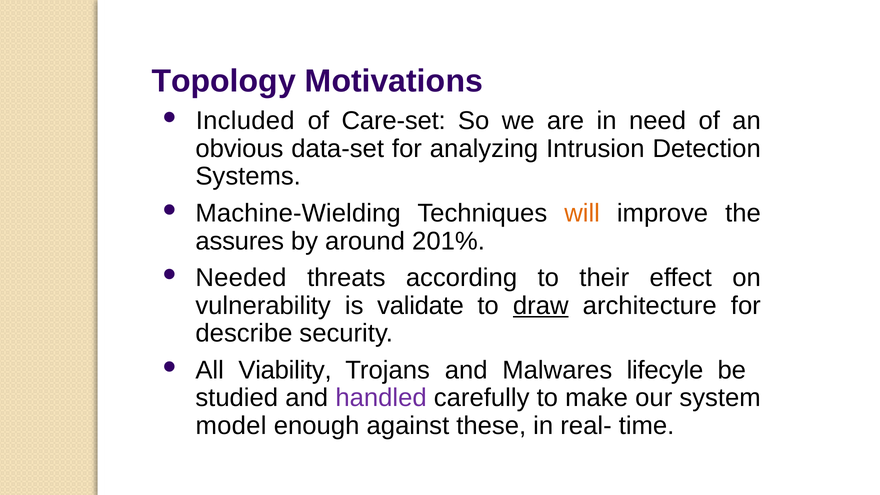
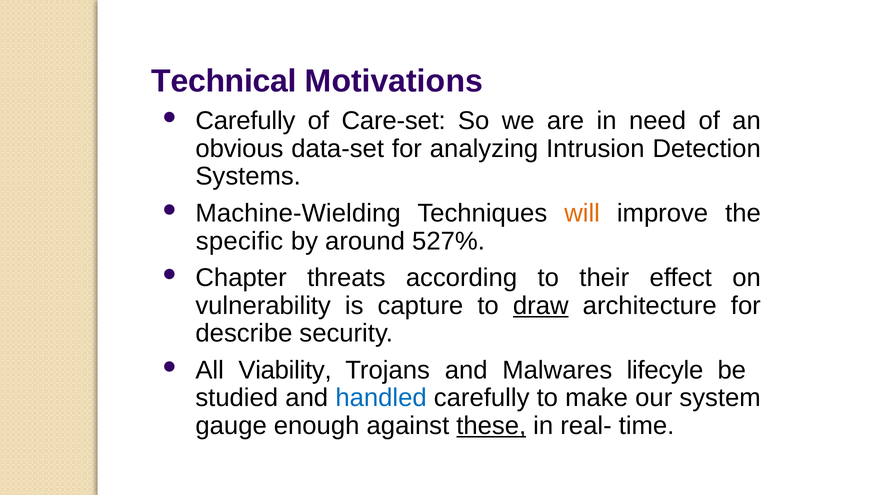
Topology: Topology -> Technical (224, 81)
Included: Included -> Carefully (245, 121)
assures: assures -> specific (240, 241)
201%: 201% -> 527% (448, 241)
Needed: Needed -> Chapter (241, 278)
validate: validate -> capture (420, 306)
handled colour: purple -> blue (381, 398)
model: model -> gauge (231, 426)
these underline: none -> present (491, 426)
